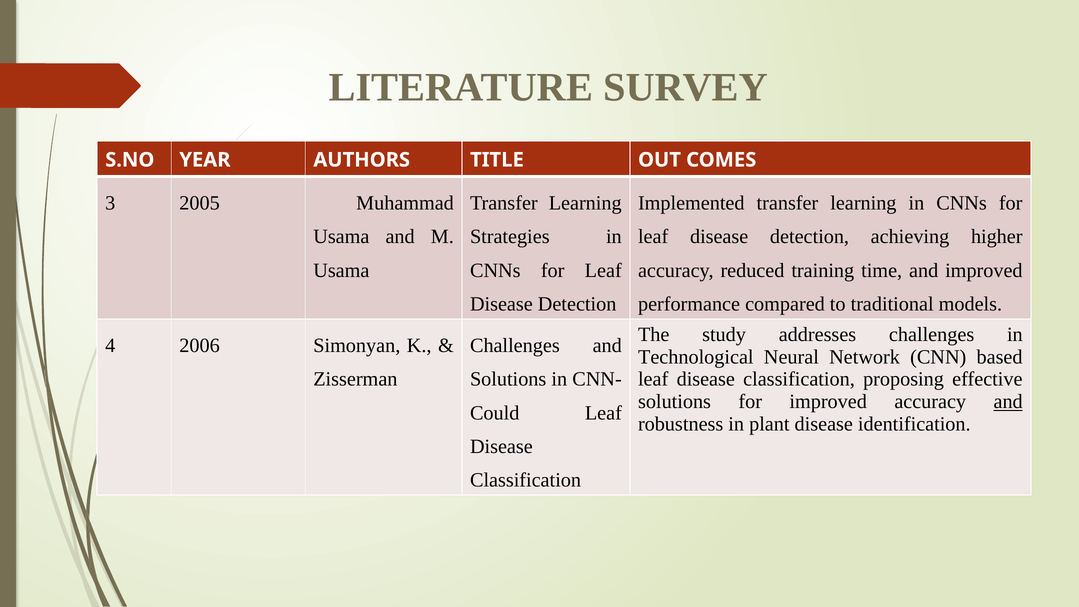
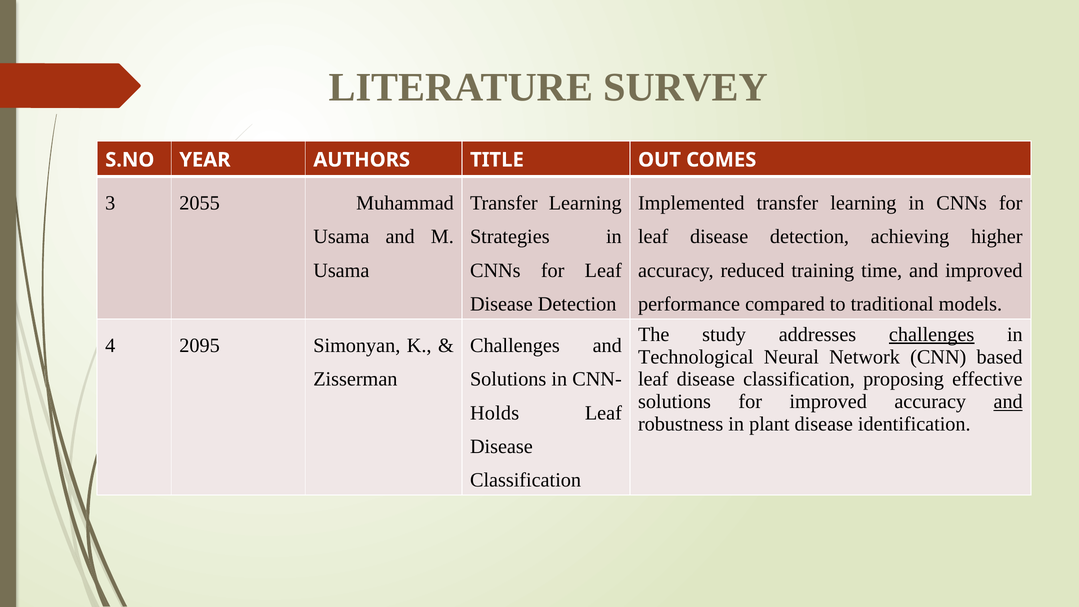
2005: 2005 -> 2055 (200, 203)
challenges underline: none -> present (932, 334)
2006: 2006 -> 2095 (200, 346)
Could: Could -> Holds (495, 413)
